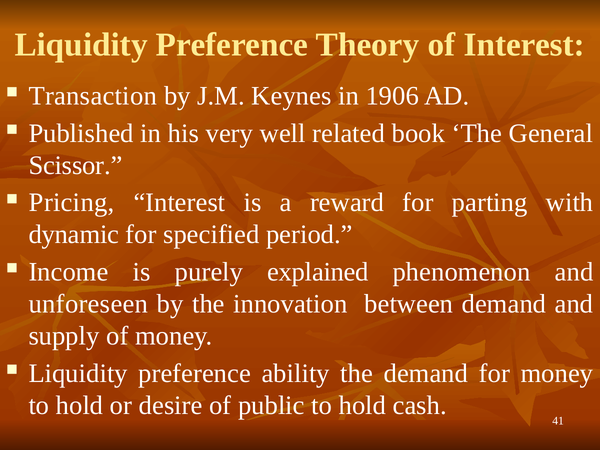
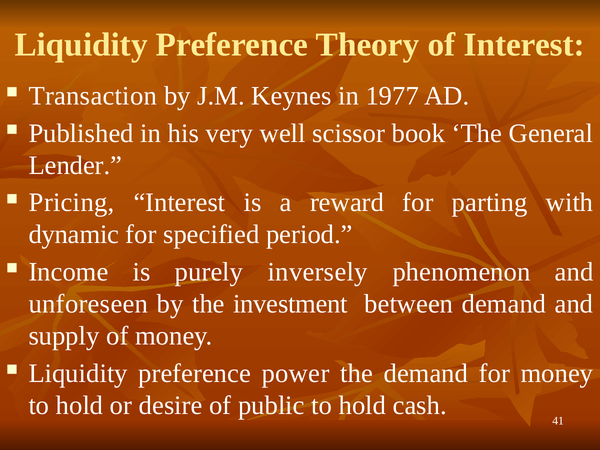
1906: 1906 -> 1977 (392, 96)
related: related -> scissor (349, 133)
Scissor: Scissor -> Lender (75, 165)
explained: explained -> inversely (318, 272)
innovation: innovation -> investment (290, 304)
ability: ability -> power (296, 373)
